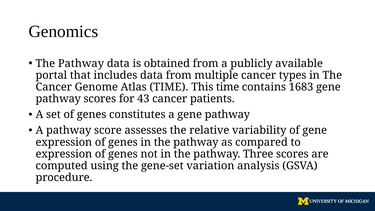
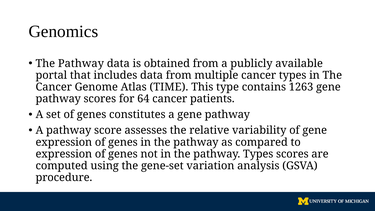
This time: time -> type (228, 87)
1683: 1683 -> 1263 (301, 87)
43: 43 -> 64 (143, 99)
pathway Three: Three -> Types (258, 154)
